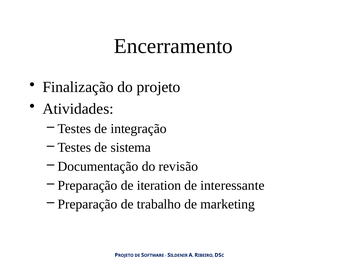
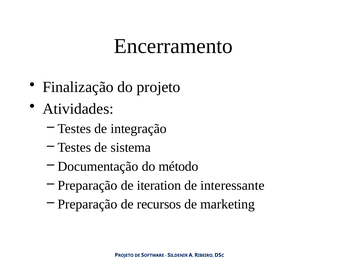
revisão: revisão -> método (178, 167)
trabalho: trabalho -> recursos (159, 204)
